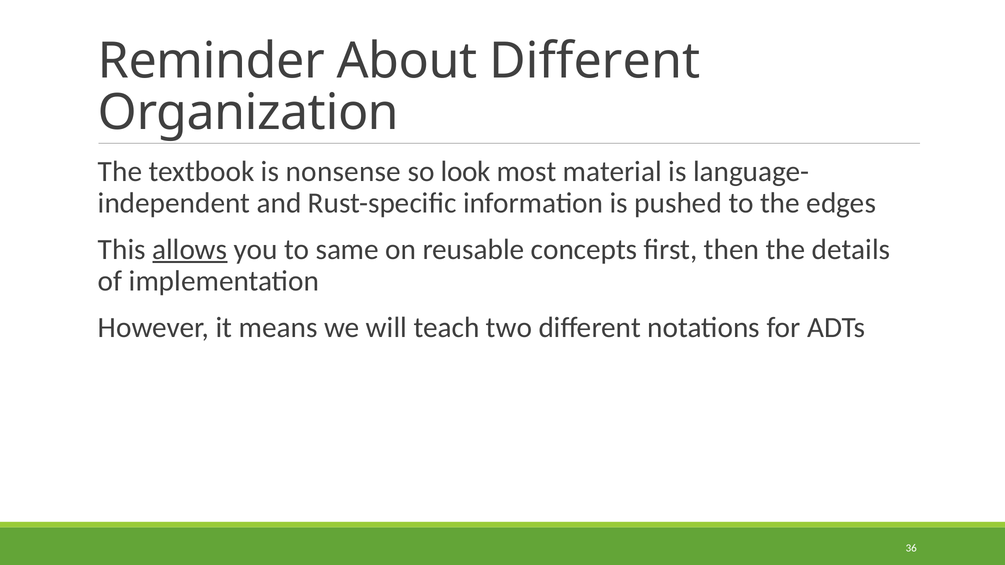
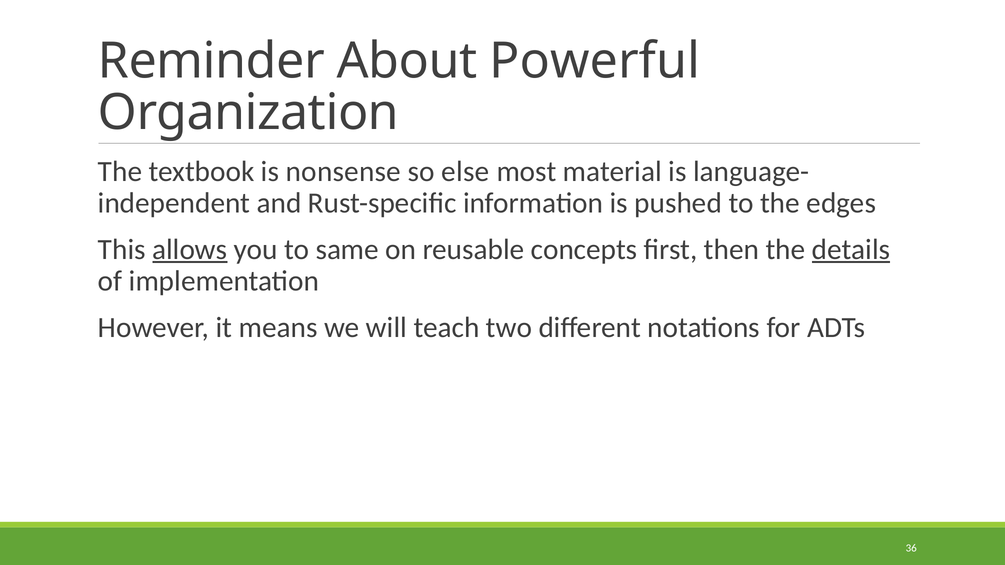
About Different: Different -> Powerful (595, 61)
look: look -> else (465, 172)
details underline: none -> present (851, 250)
